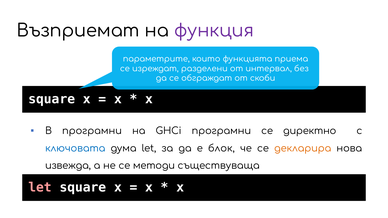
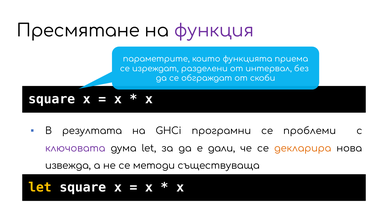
Възприемат: Възприемат -> Пресмятане (78, 31)
В програмни: програмни -> резултата (92, 131)
директно: директно -> проблеми (310, 131)
ключовата colour: blue -> purple (75, 148)
блок: блок -> дали (222, 148)
let colour: pink -> yellow (40, 188)
